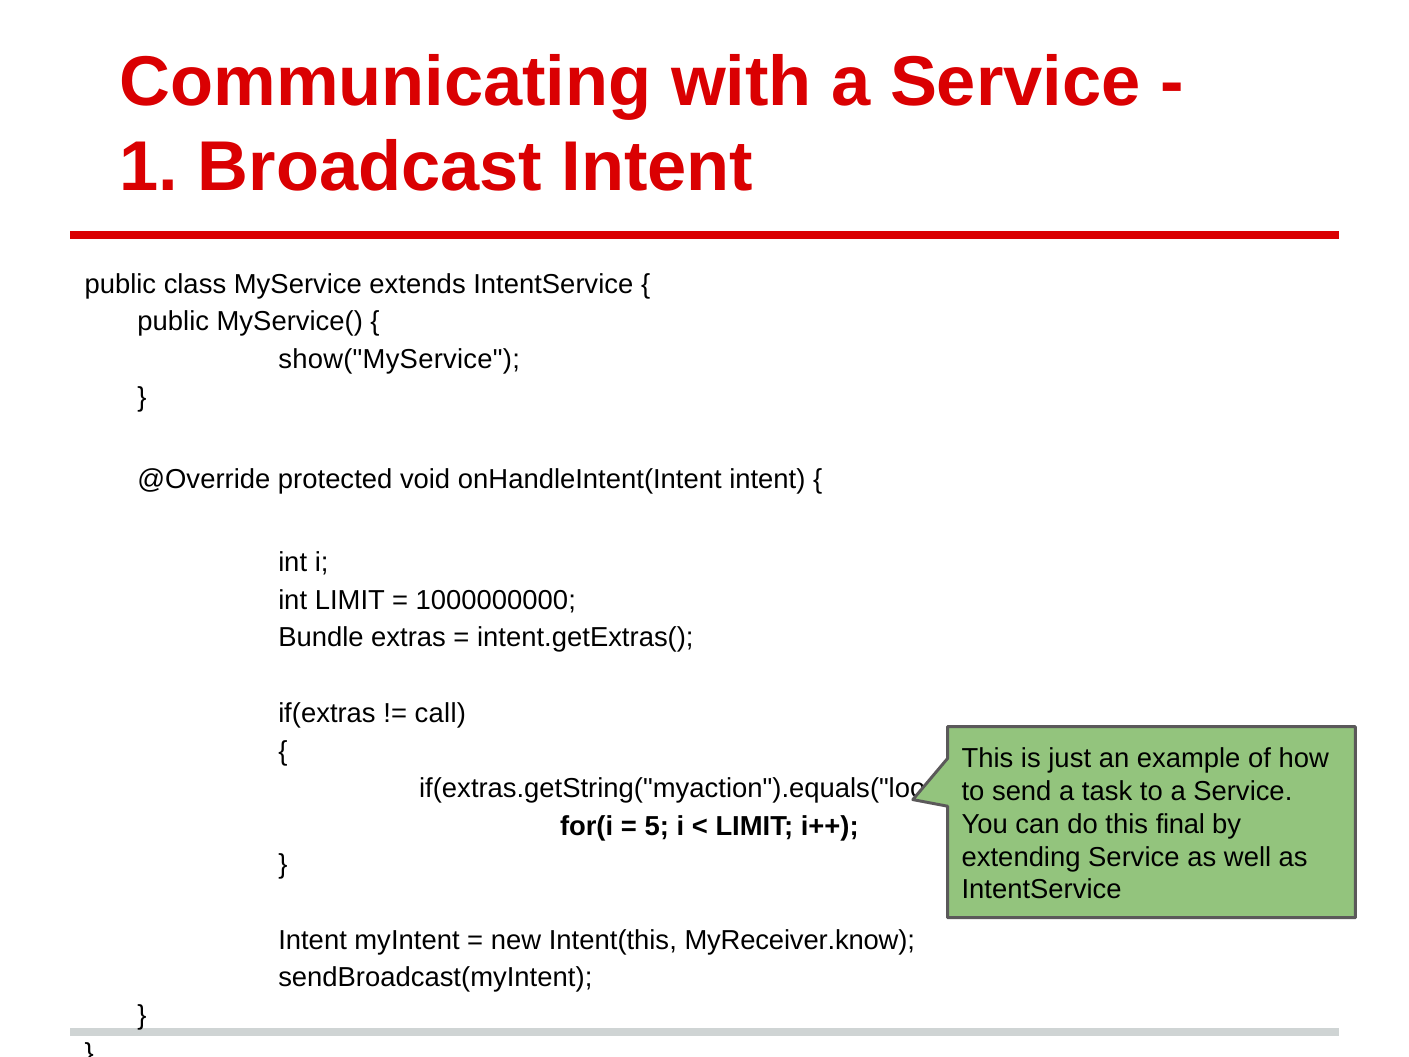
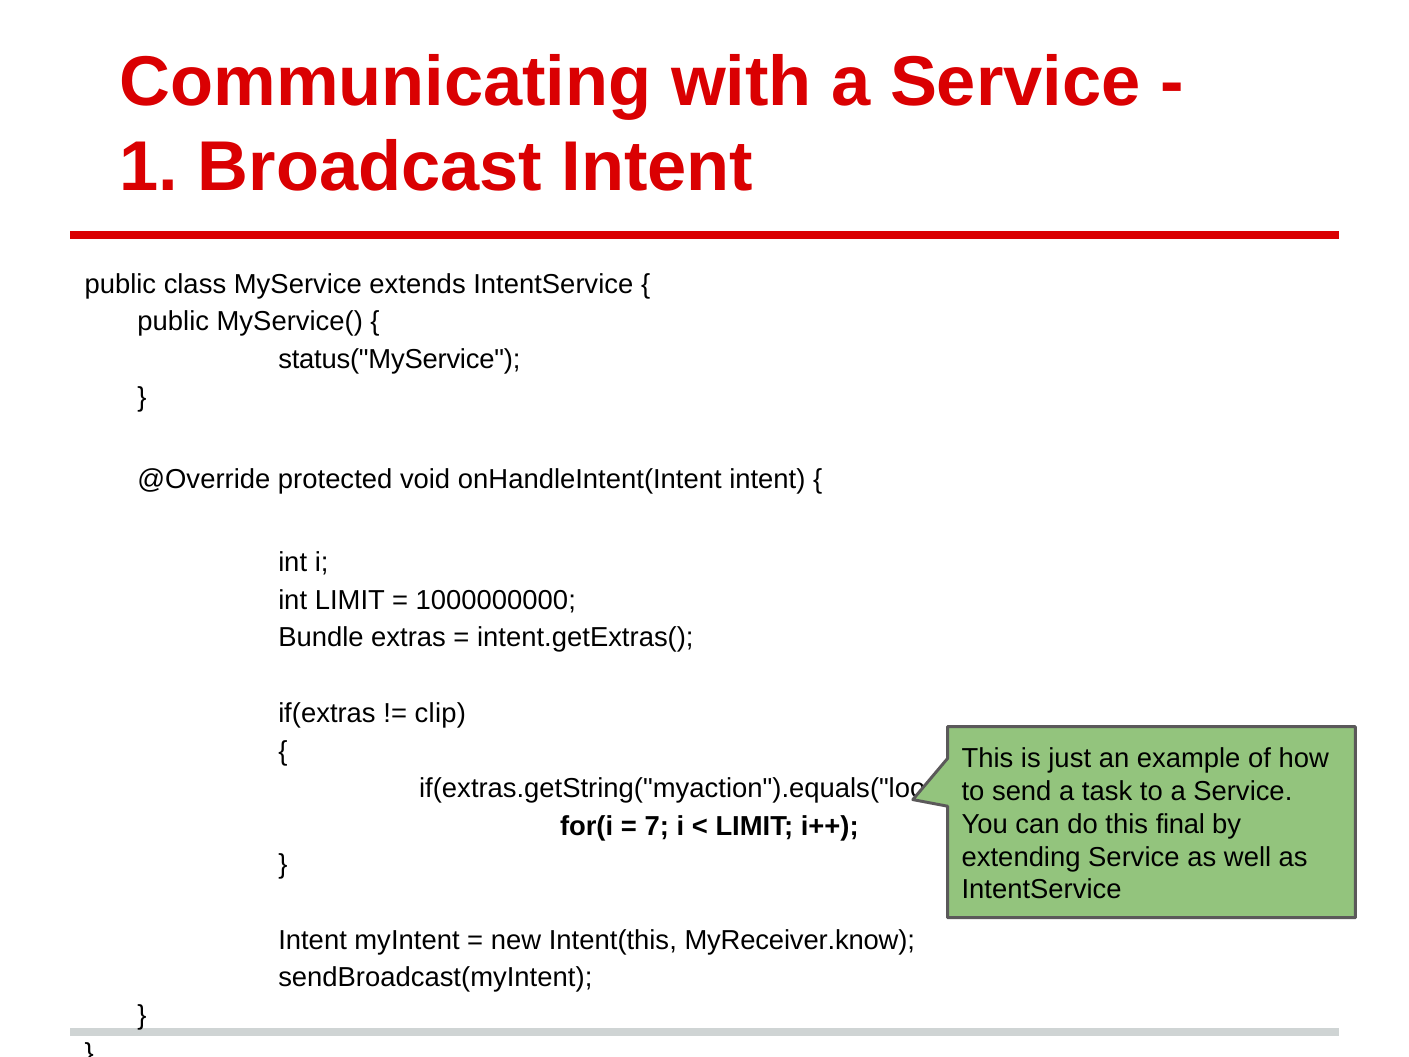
show("MyService: show("MyService -> status("MyService (399, 359)
call: call -> clip (440, 713)
5: 5 -> 7 (657, 827)
